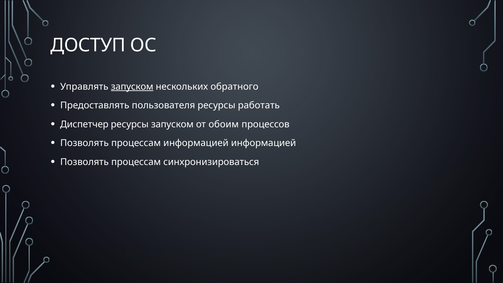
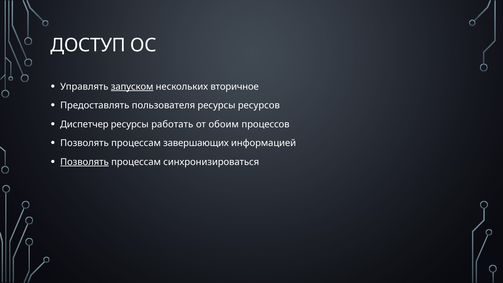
обратного: обратного -> вторичное (235, 87)
работать: работать -> ресурсов (259, 105)
ресурсы запуском: запуском -> работать (172, 124)
процессам информацией: информацией -> завершающих (196, 143)
Позволять underline: none -> present (84, 162)
